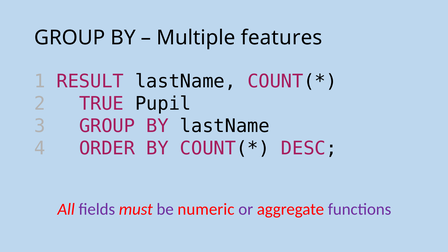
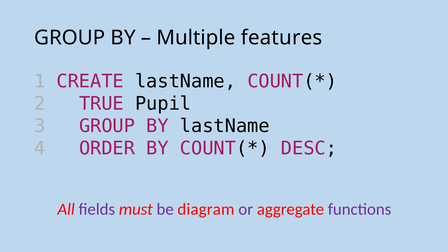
RESULT: RESULT -> CREATE (90, 81)
numeric: numeric -> diagram (206, 209)
